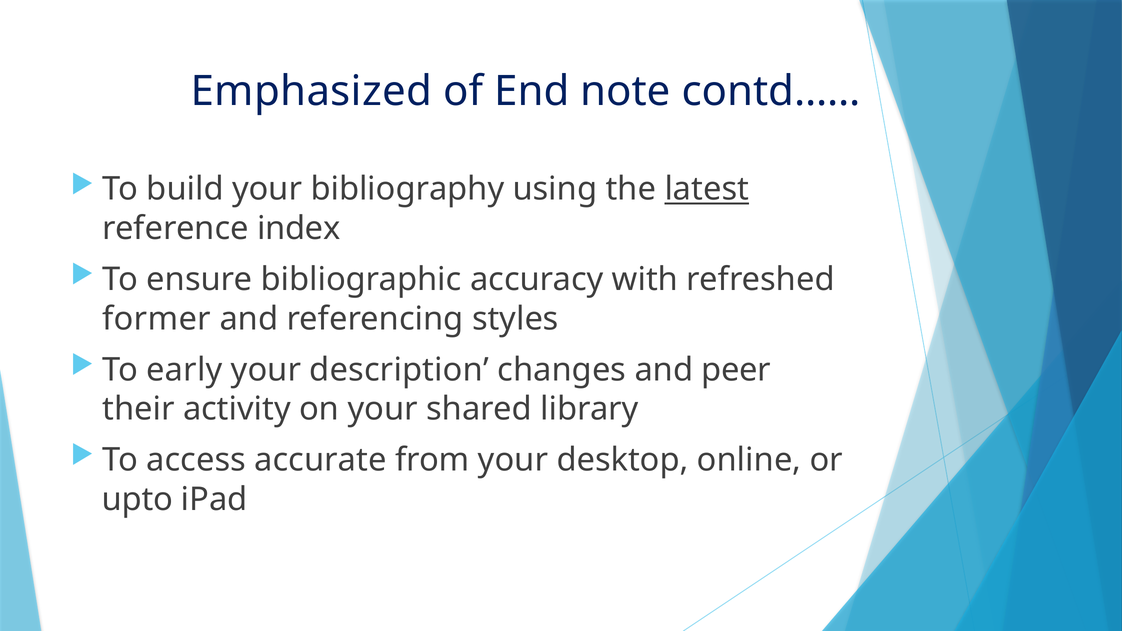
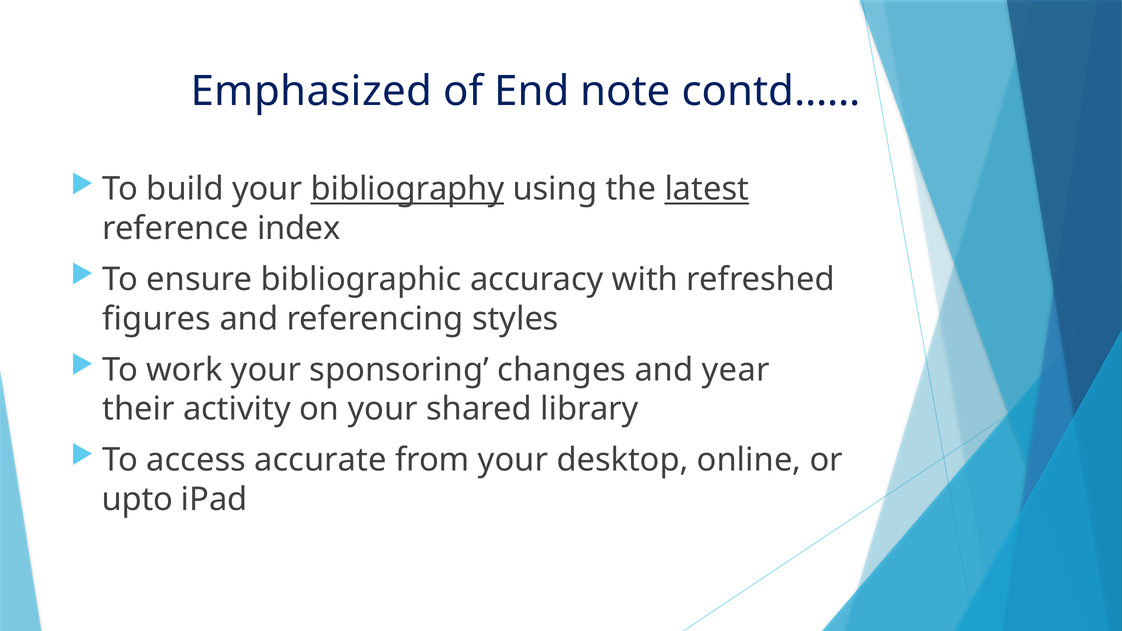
bibliography underline: none -> present (407, 189)
former: former -> figures (157, 319)
early: early -> work (184, 370)
description: description -> sponsoring (399, 370)
peer: peer -> year (736, 370)
